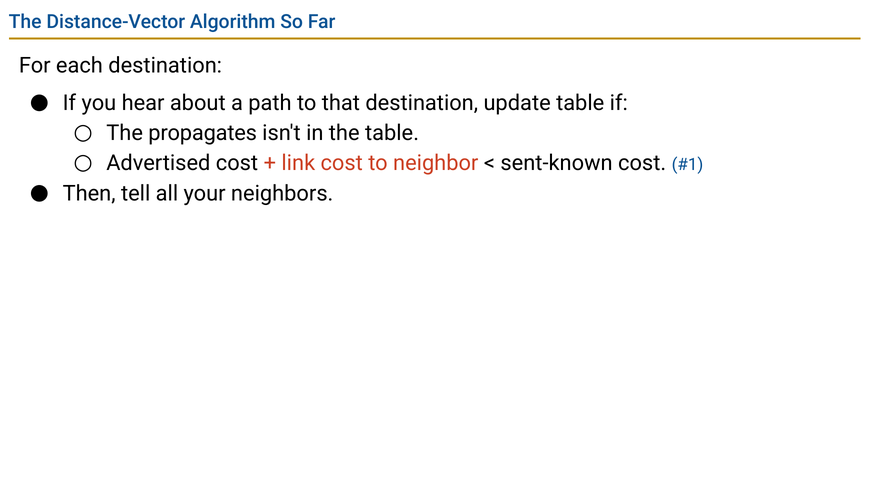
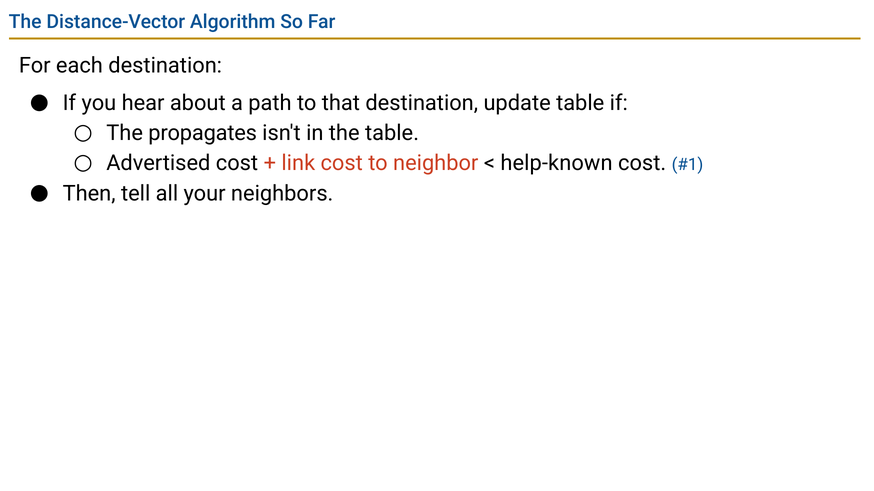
sent-known: sent-known -> help-known (556, 163)
